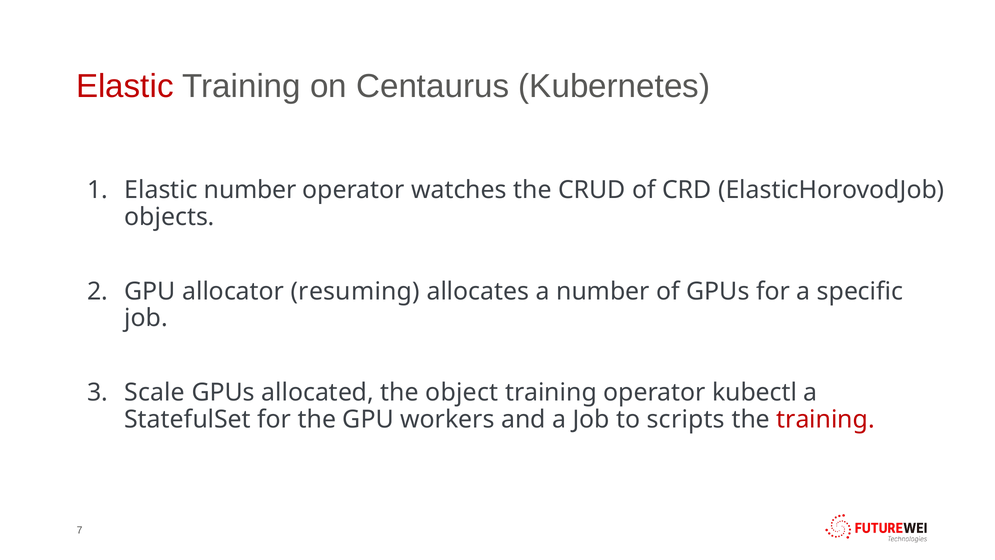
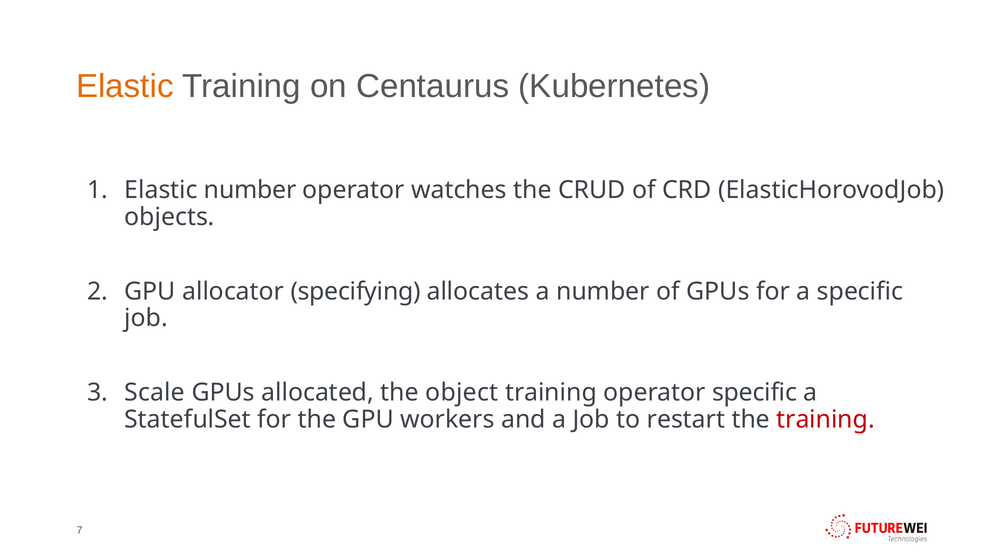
Elastic colour: red -> orange (125, 86)
resuming: resuming -> specifying (356, 291)
operator kubectl: kubectl -> specific (755, 392)
scripts: scripts -> restart (686, 419)
